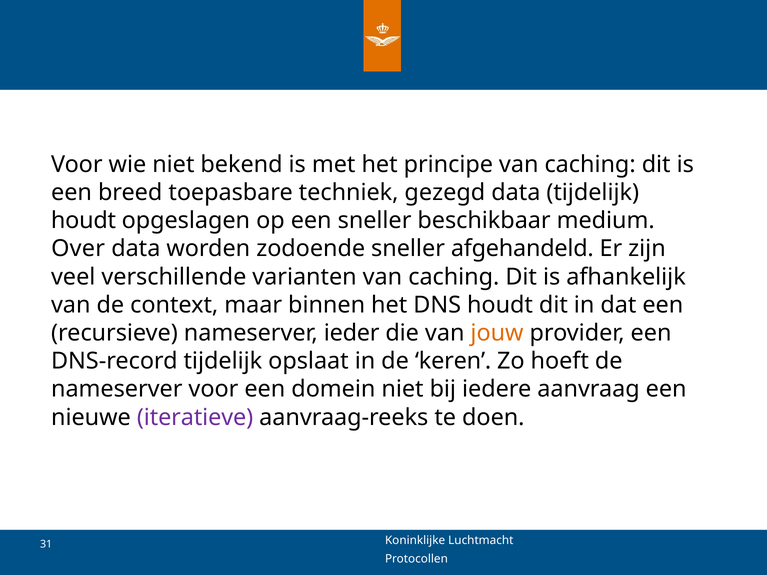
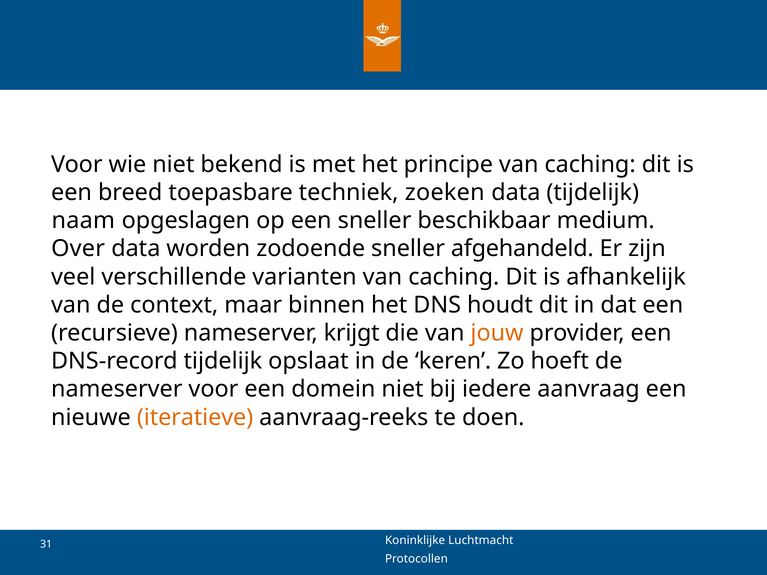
gezegd: gezegd -> zoeken (445, 193)
houdt: houdt -> naam (83, 221)
ieder: ieder -> krijgt (352, 333)
iteratieve colour: purple -> orange (195, 417)
